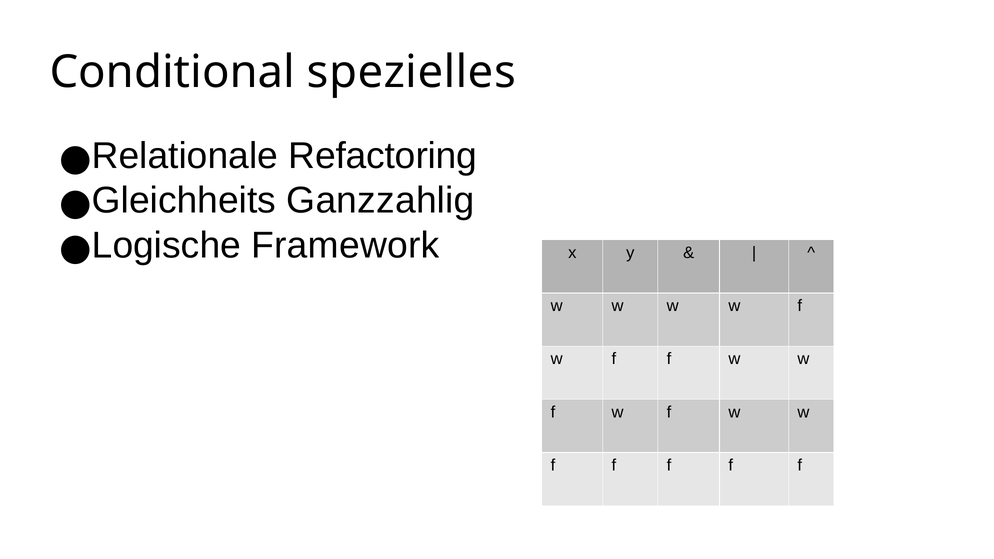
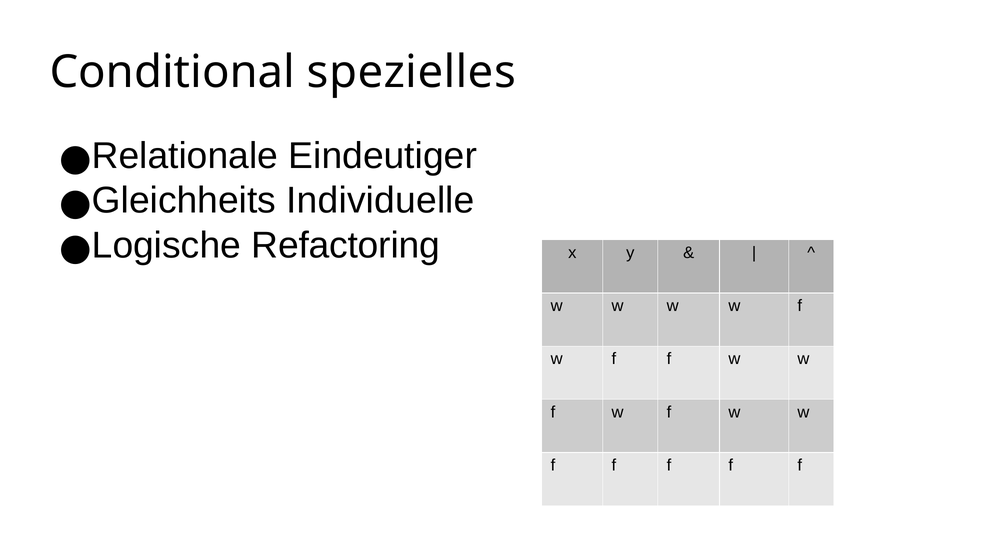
Refactoring: Refactoring -> Eindeutiger (383, 156)
Ganzzahlig: Ganzzahlig -> Individuelle (381, 201)
Framework: Framework -> Refactoring (346, 245)
